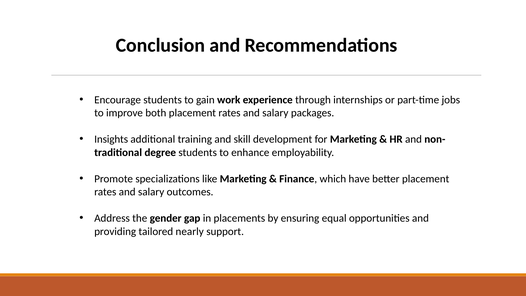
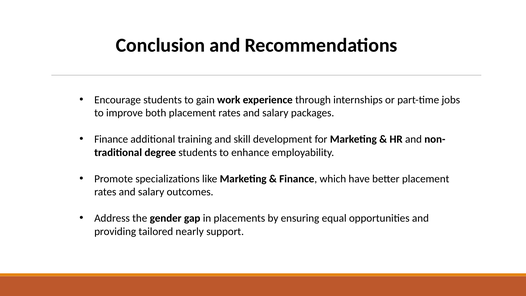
Insights: Insights -> Finance (111, 139)
